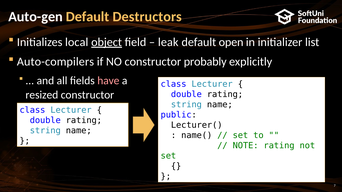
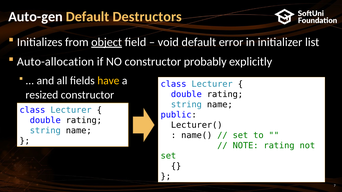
local: local -> from (77, 42)
leak: leak -> void (168, 42)
open: open -> error (231, 42)
Auto-compilers: Auto-compilers -> Auto-allocation (55, 62)
have colour: pink -> yellow (108, 81)
